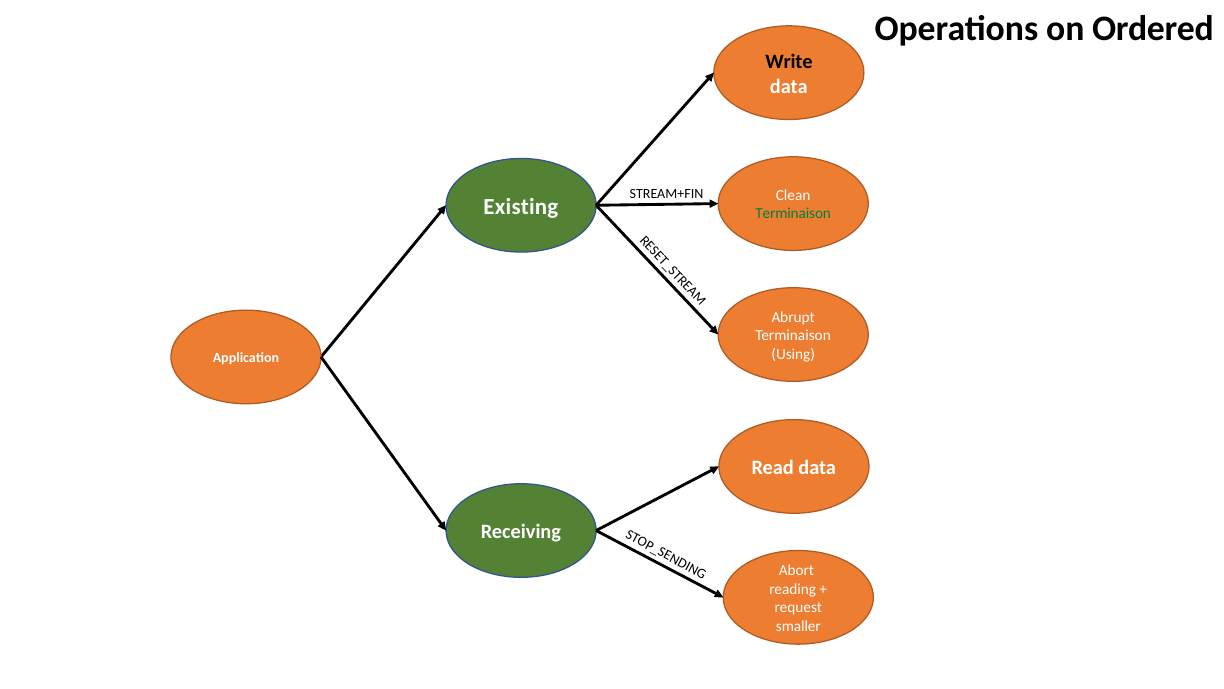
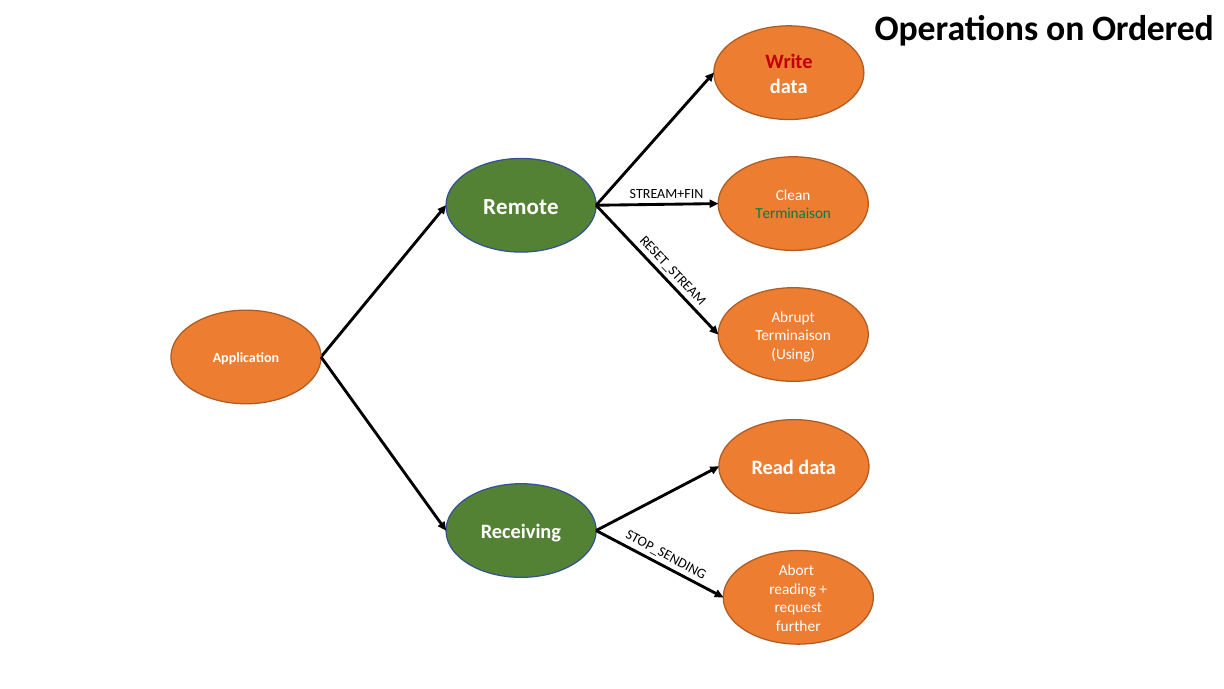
Write colour: black -> red (789, 62)
Existing: Existing -> Remote (521, 207)
smaller: smaller -> further (798, 626)
